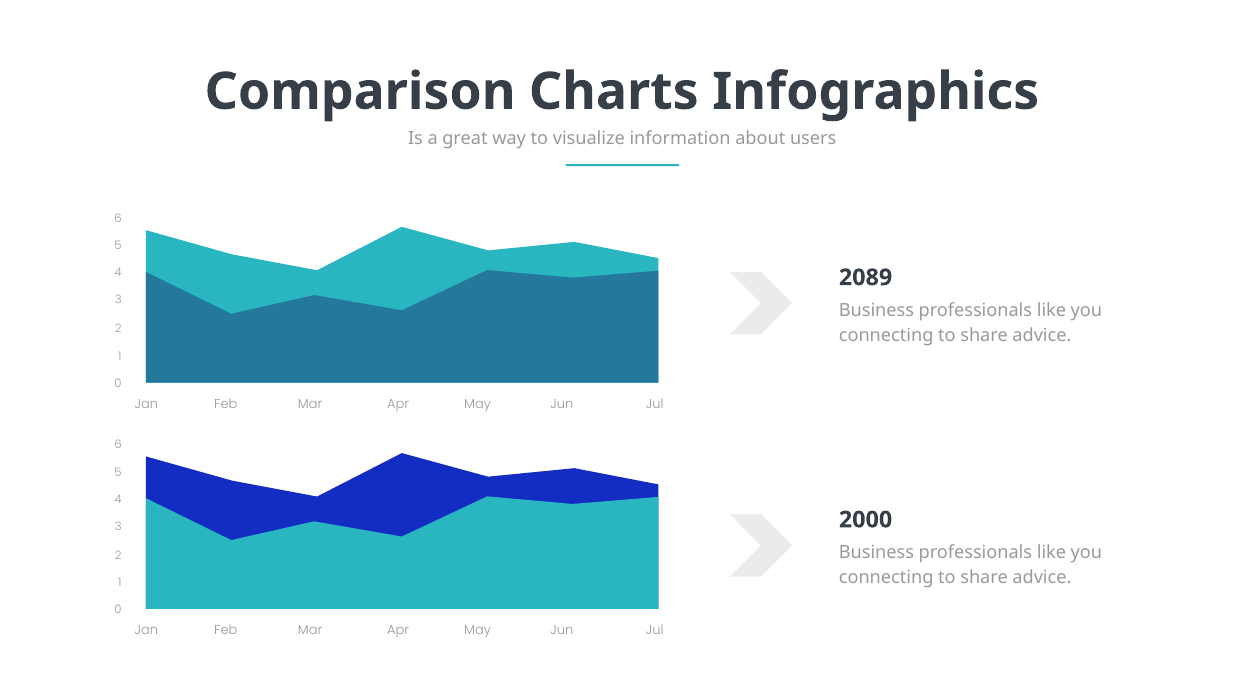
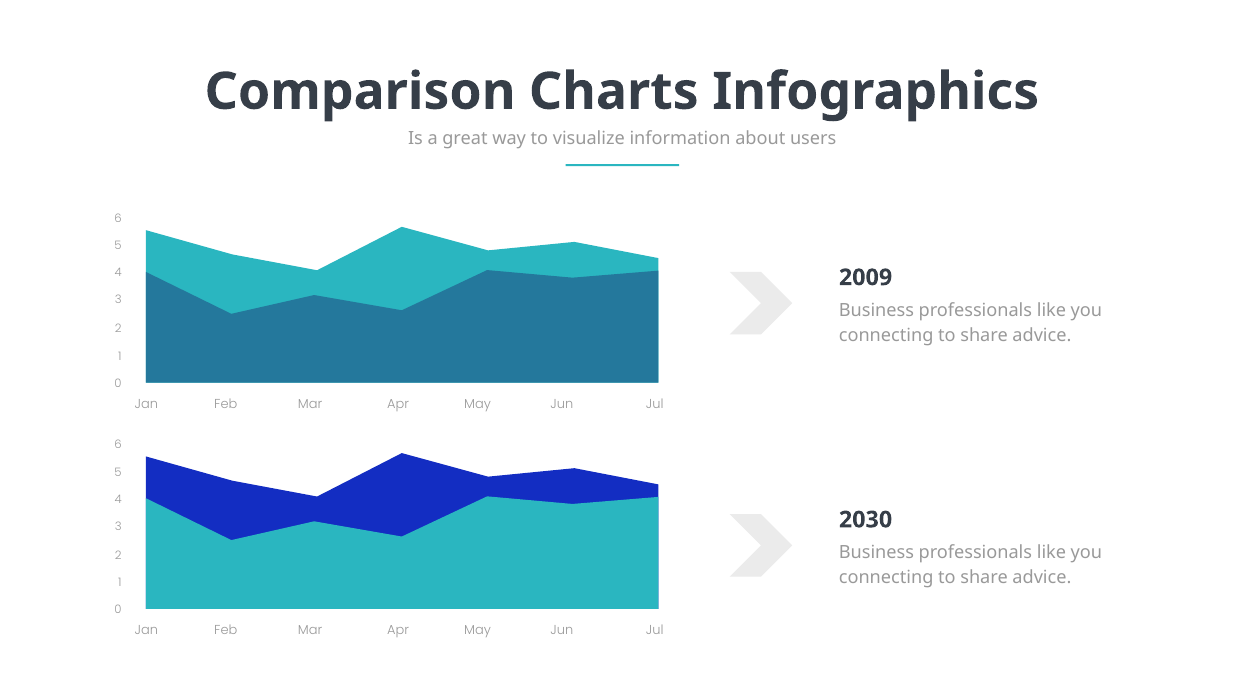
2089: 2089 -> 2009 (866, 278)
2000: 2000 -> 2030 (866, 520)
